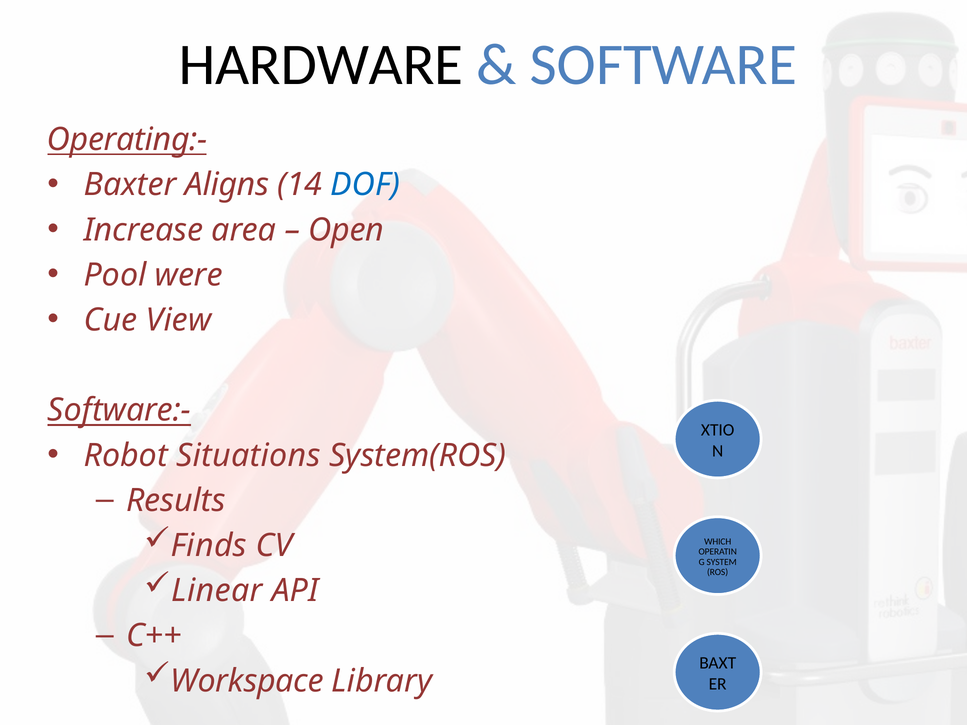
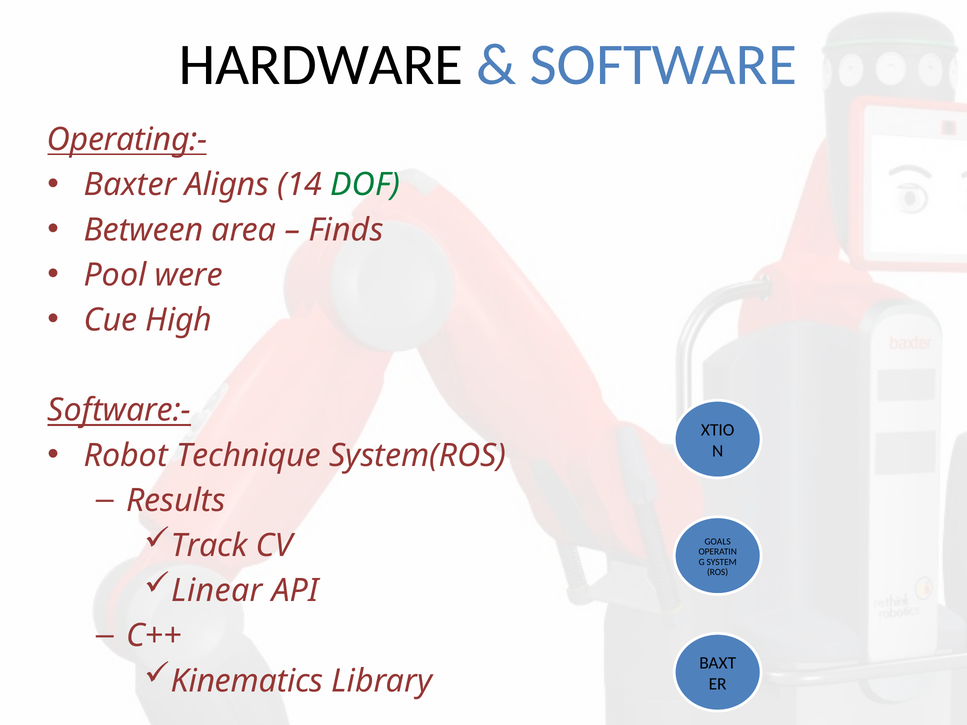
DOF colour: blue -> green (365, 185)
Increase: Increase -> Between (143, 230)
Open: Open -> Finds (346, 230)
View: View -> High (179, 320)
Situations: Situations -> Technique (249, 456)
Finds: Finds -> Track (209, 546)
WHICH: WHICH -> GOALS (718, 542)
Workspace: Workspace -> Kinematics (247, 681)
